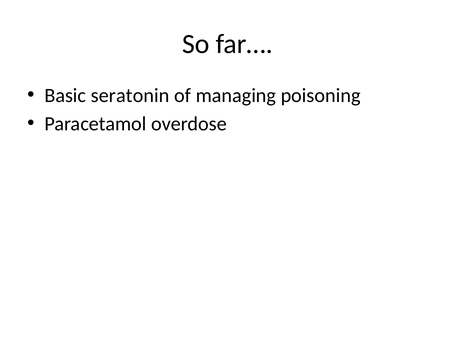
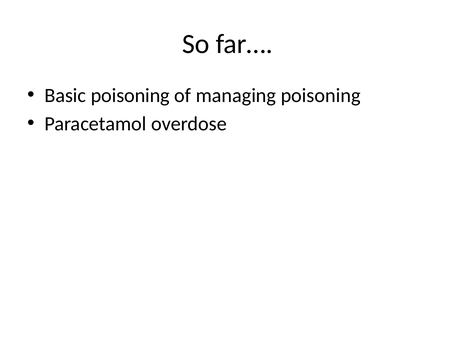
Basic seratonin: seratonin -> poisoning (130, 95)
